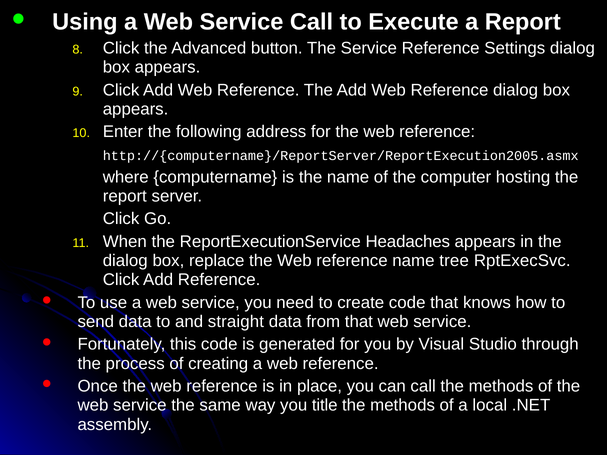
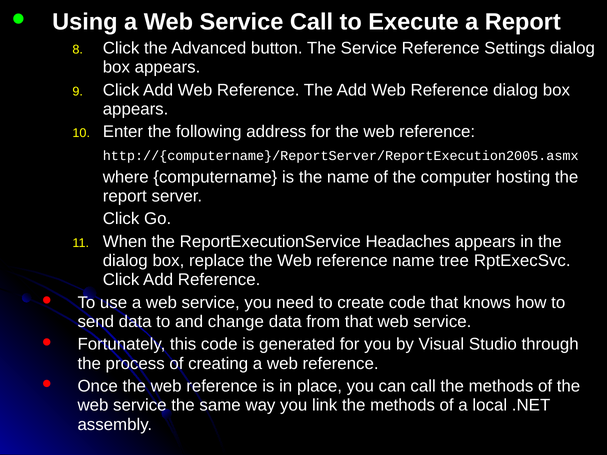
straight: straight -> change (236, 322)
title: title -> link (325, 406)
